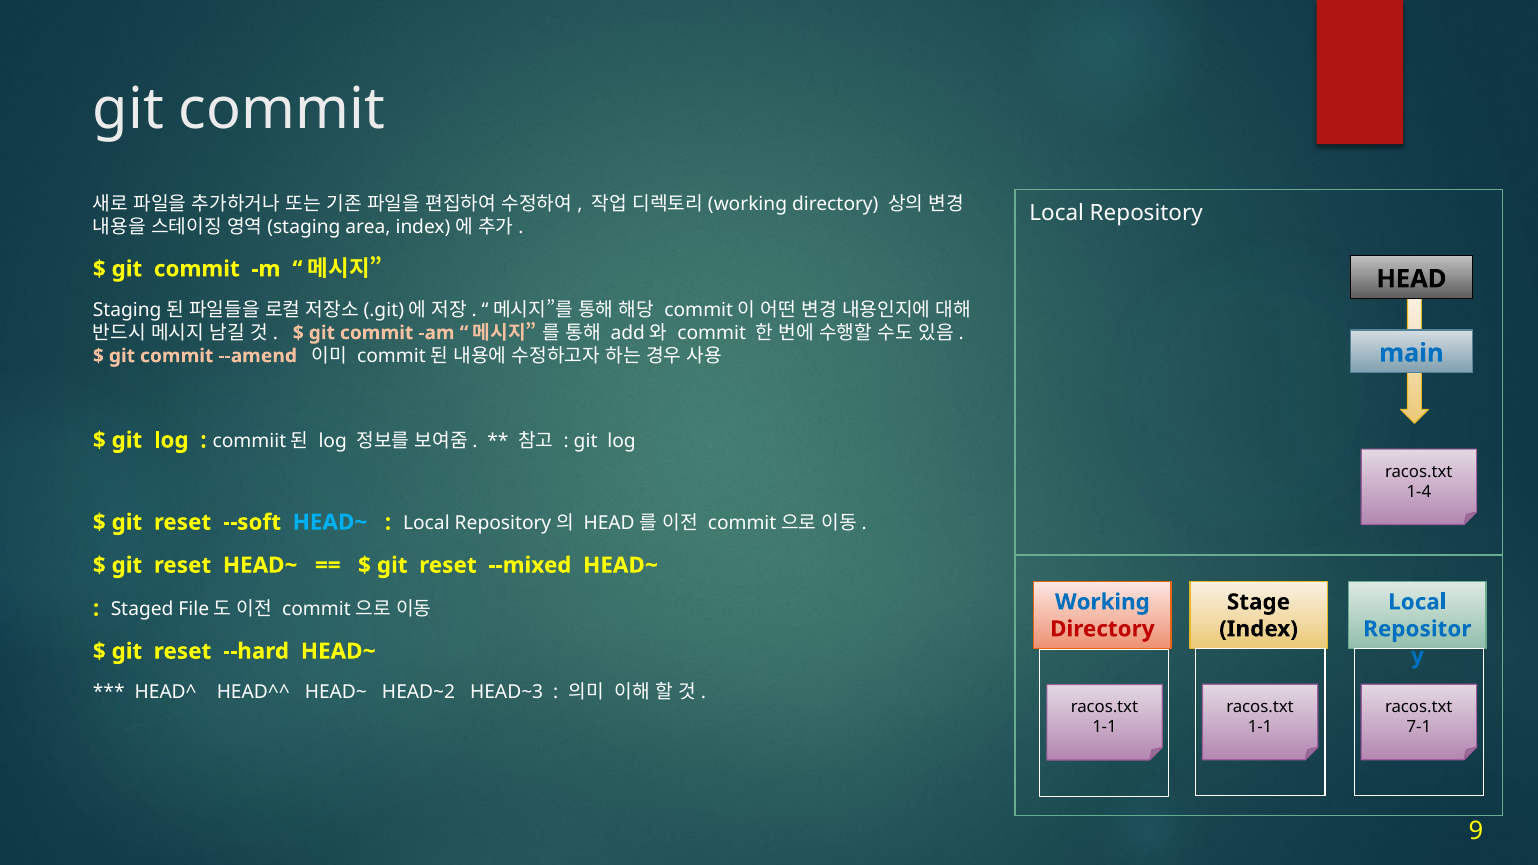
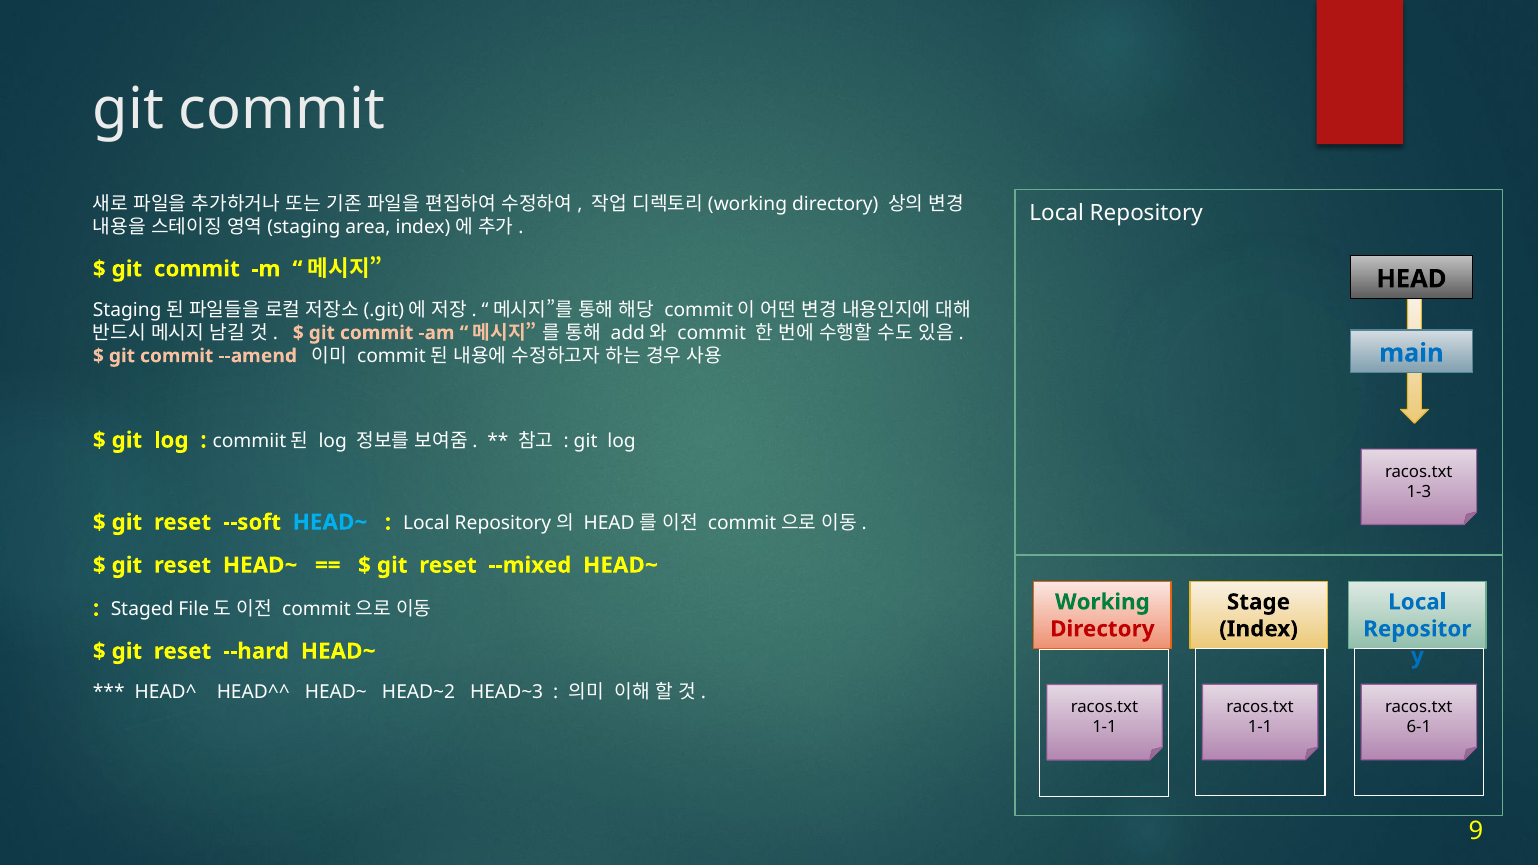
1-4: 1-4 -> 1-3 (1419, 492)
Working colour: blue -> green (1102, 602)
7-1: 7-1 -> 6-1 (1419, 727)
